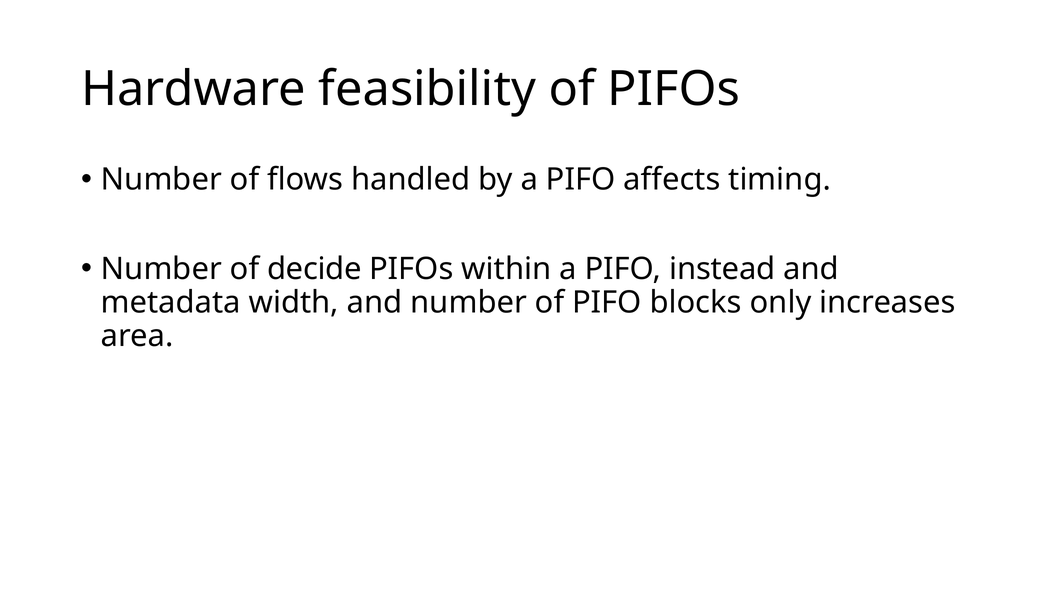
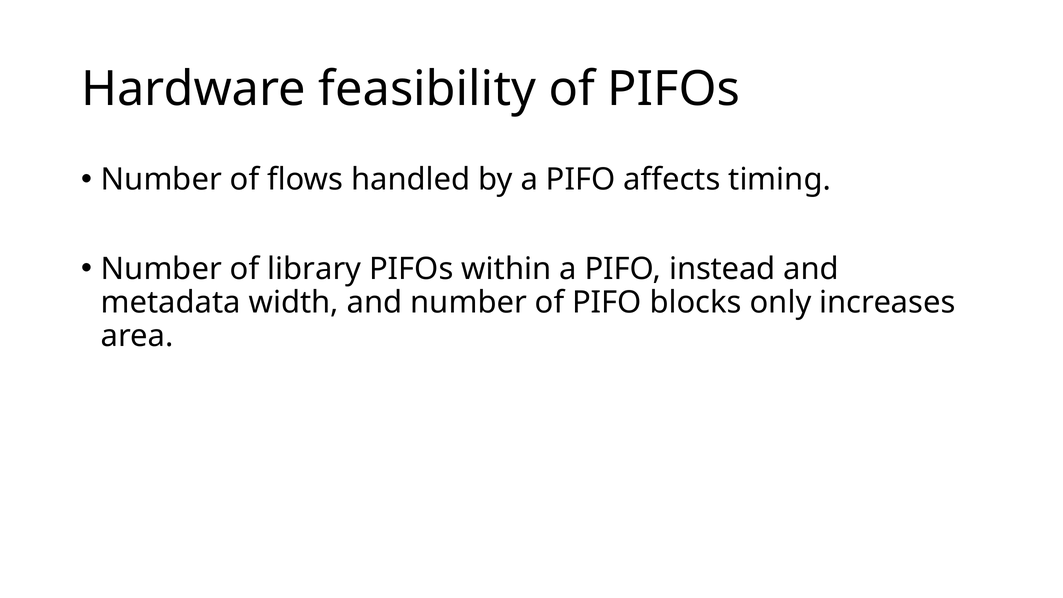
decide: decide -> library (314, 269)
